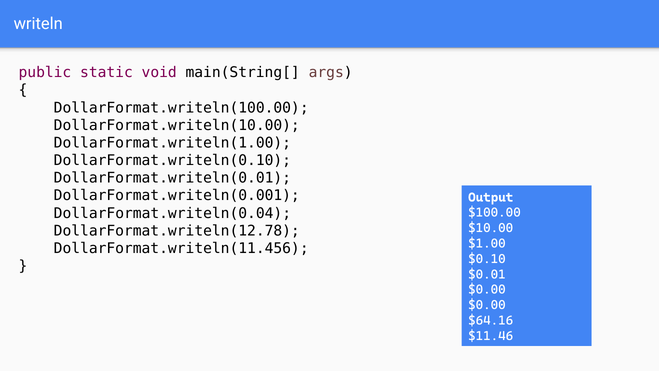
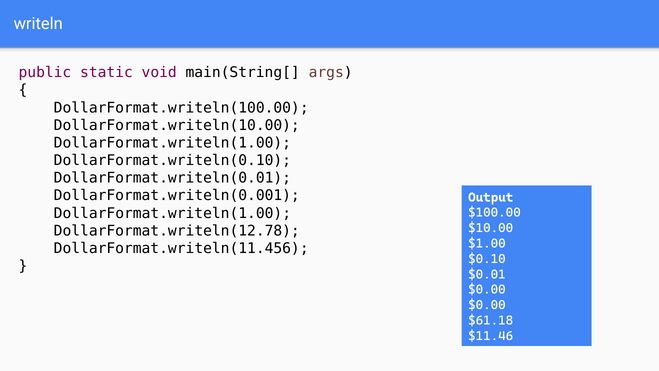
DollarFormat.writeln(0.04: DollarFormat.writeln(0.04 -> DollarFormat.writeln(1.00 (172, 213)
$64.16: $64.16 -> $61.18 (491, 320)
